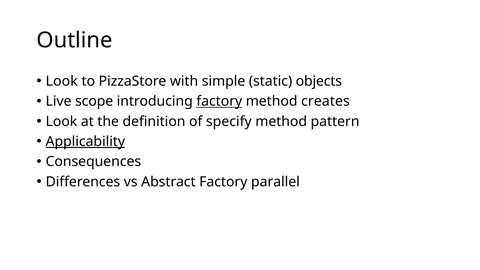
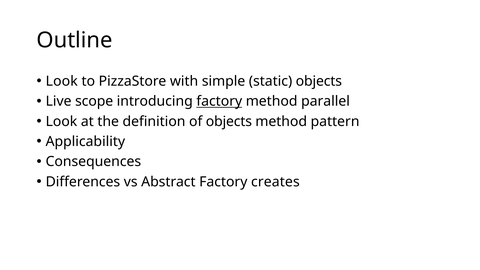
creates: creates -> parallel (326, 101)
of specify: specify -> objects (229, 121)
Applicability underline: present -> none (85, 142)
parallel: parallel -> creates (275, 182)
